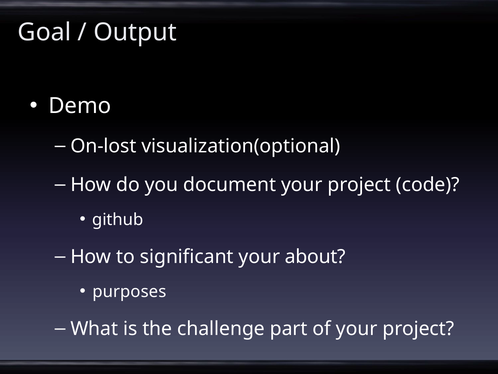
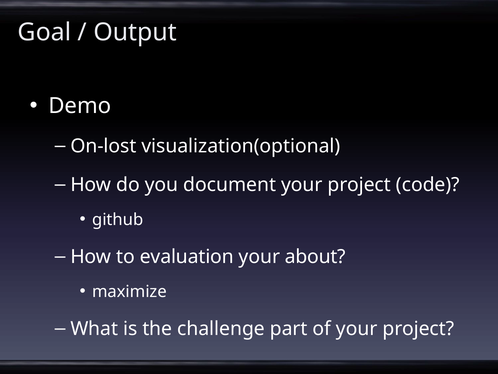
significant: significant -> evaluation (187, 256)
purposes: purposes -> maximize (129, 291)
